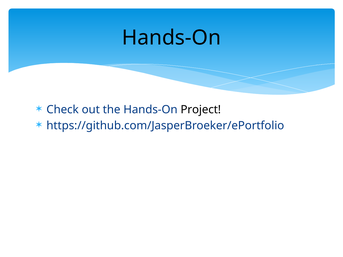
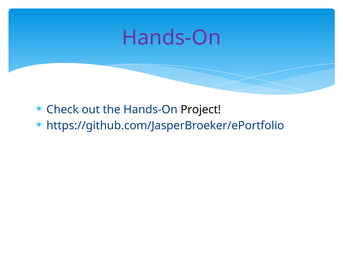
Hands-On colour: black -> purple (171, 38)
